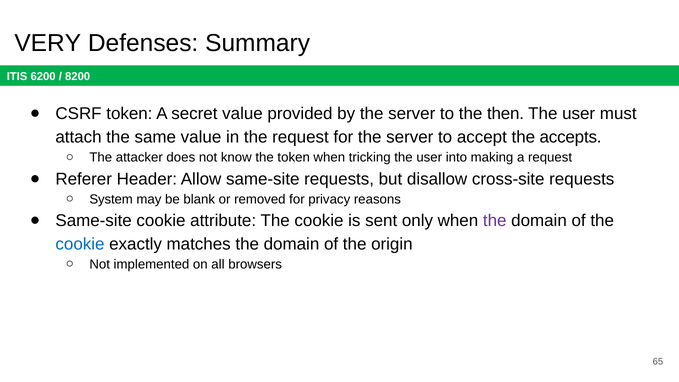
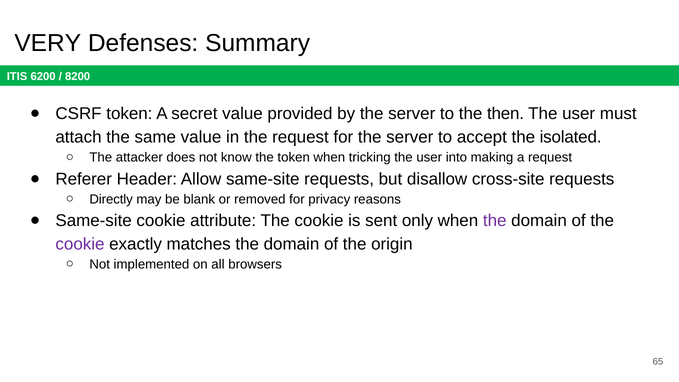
accepts: accepts -> isolated (571, 137)
System: System -> Directly (111, 199)
cookie colour: blue -> purple (80, 244)
